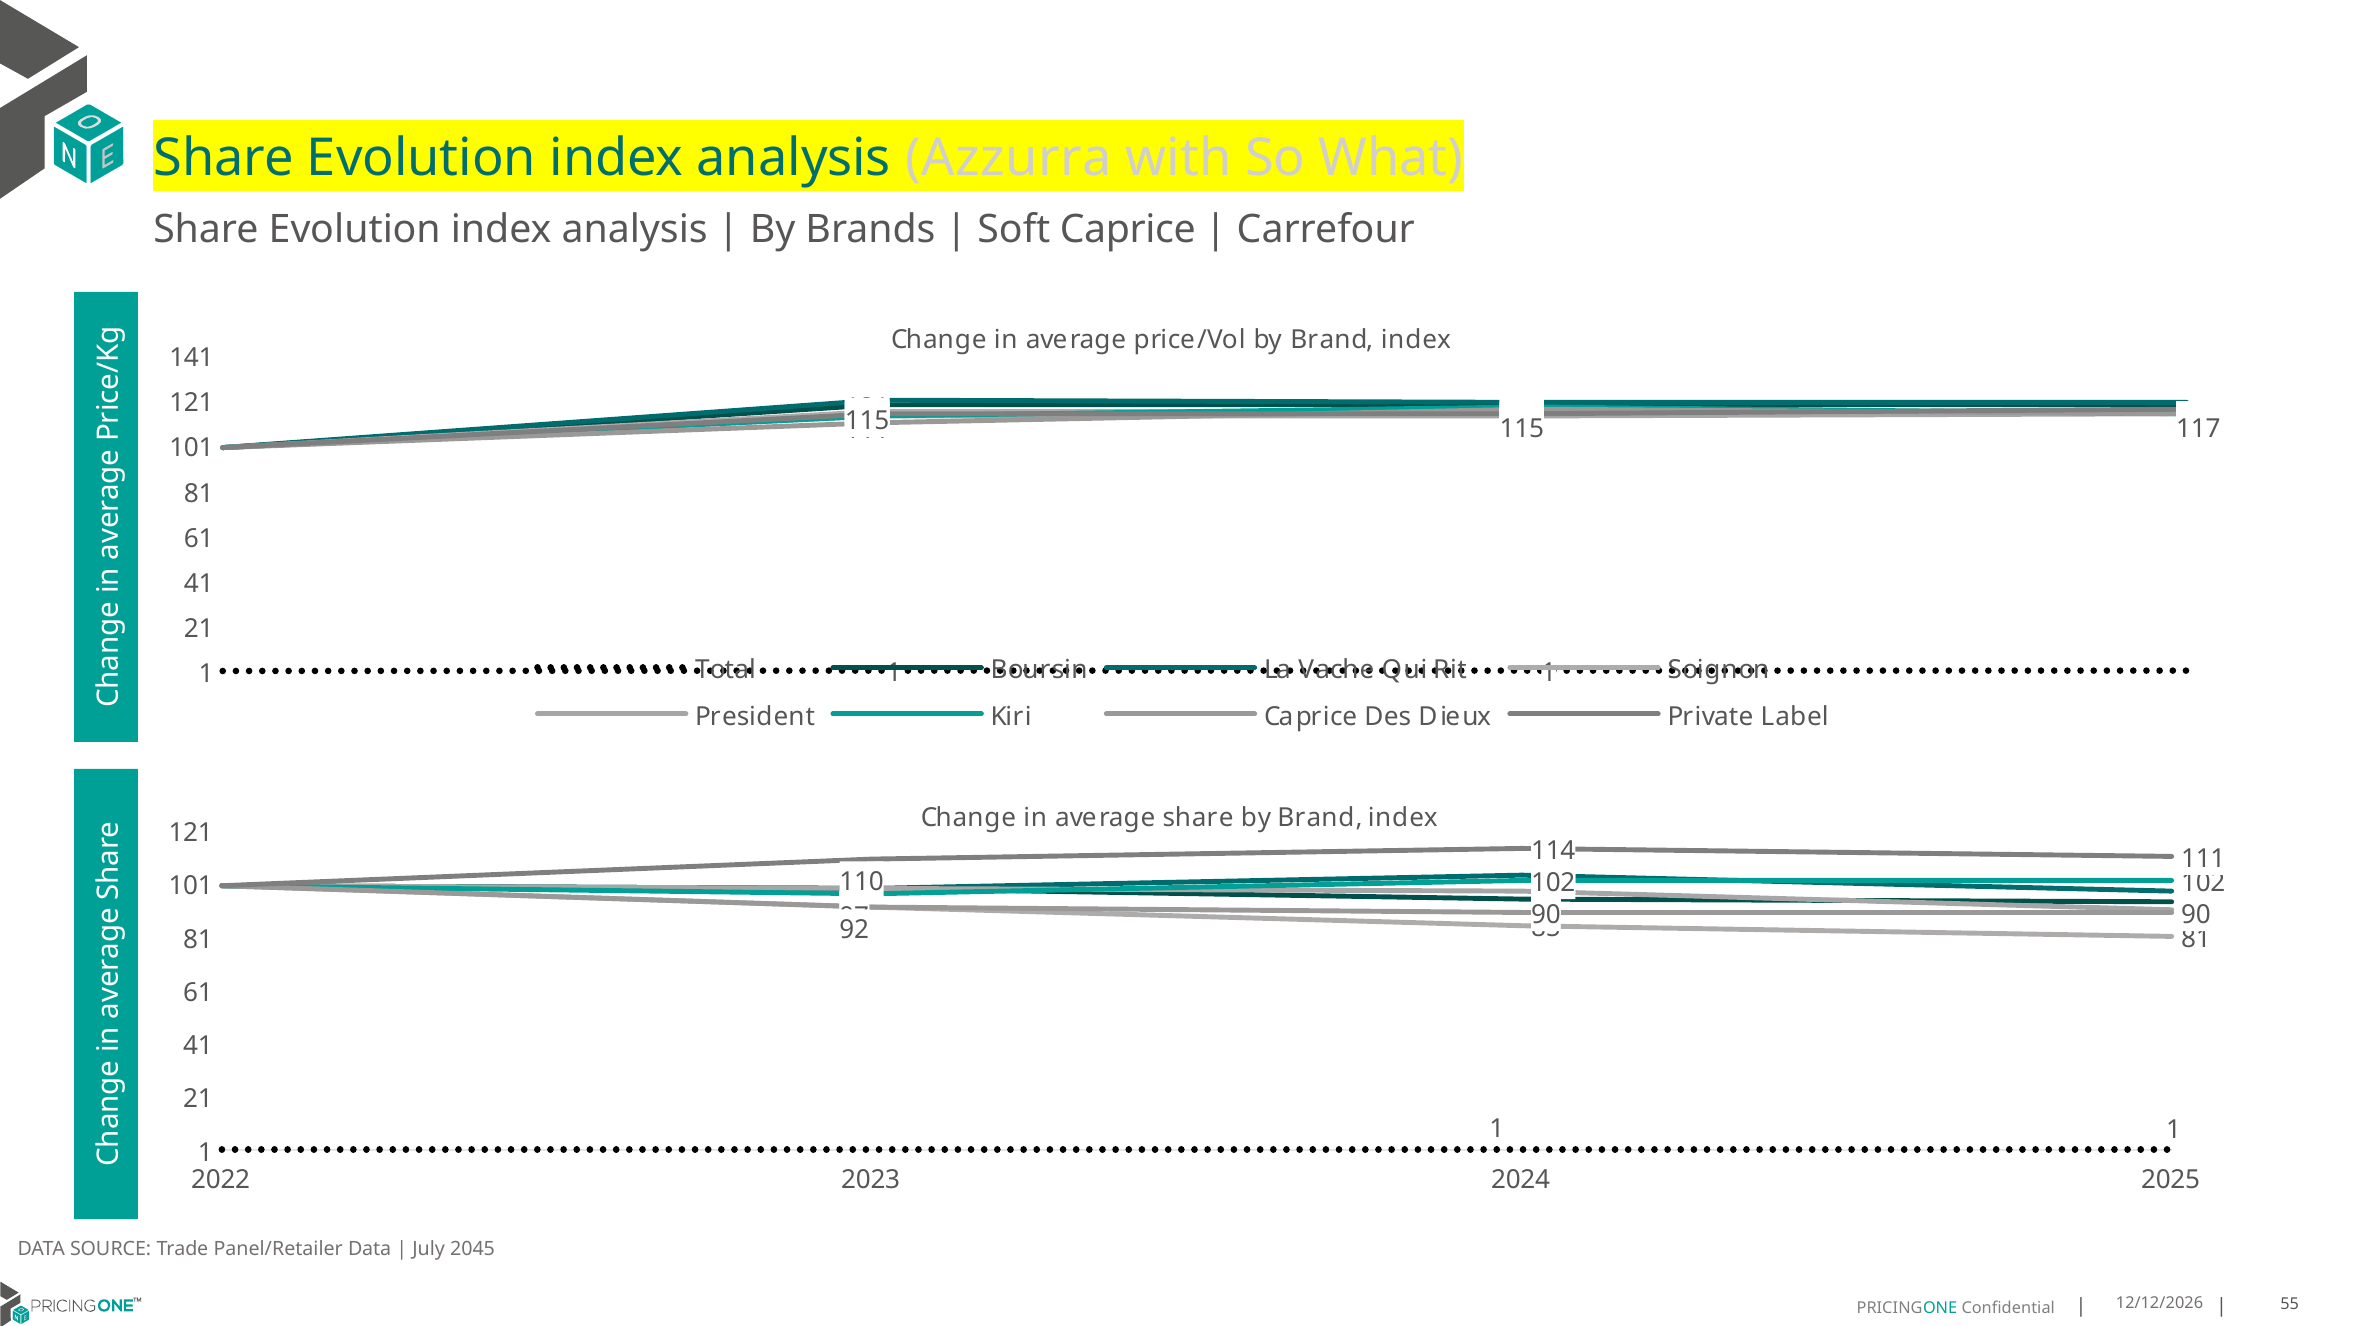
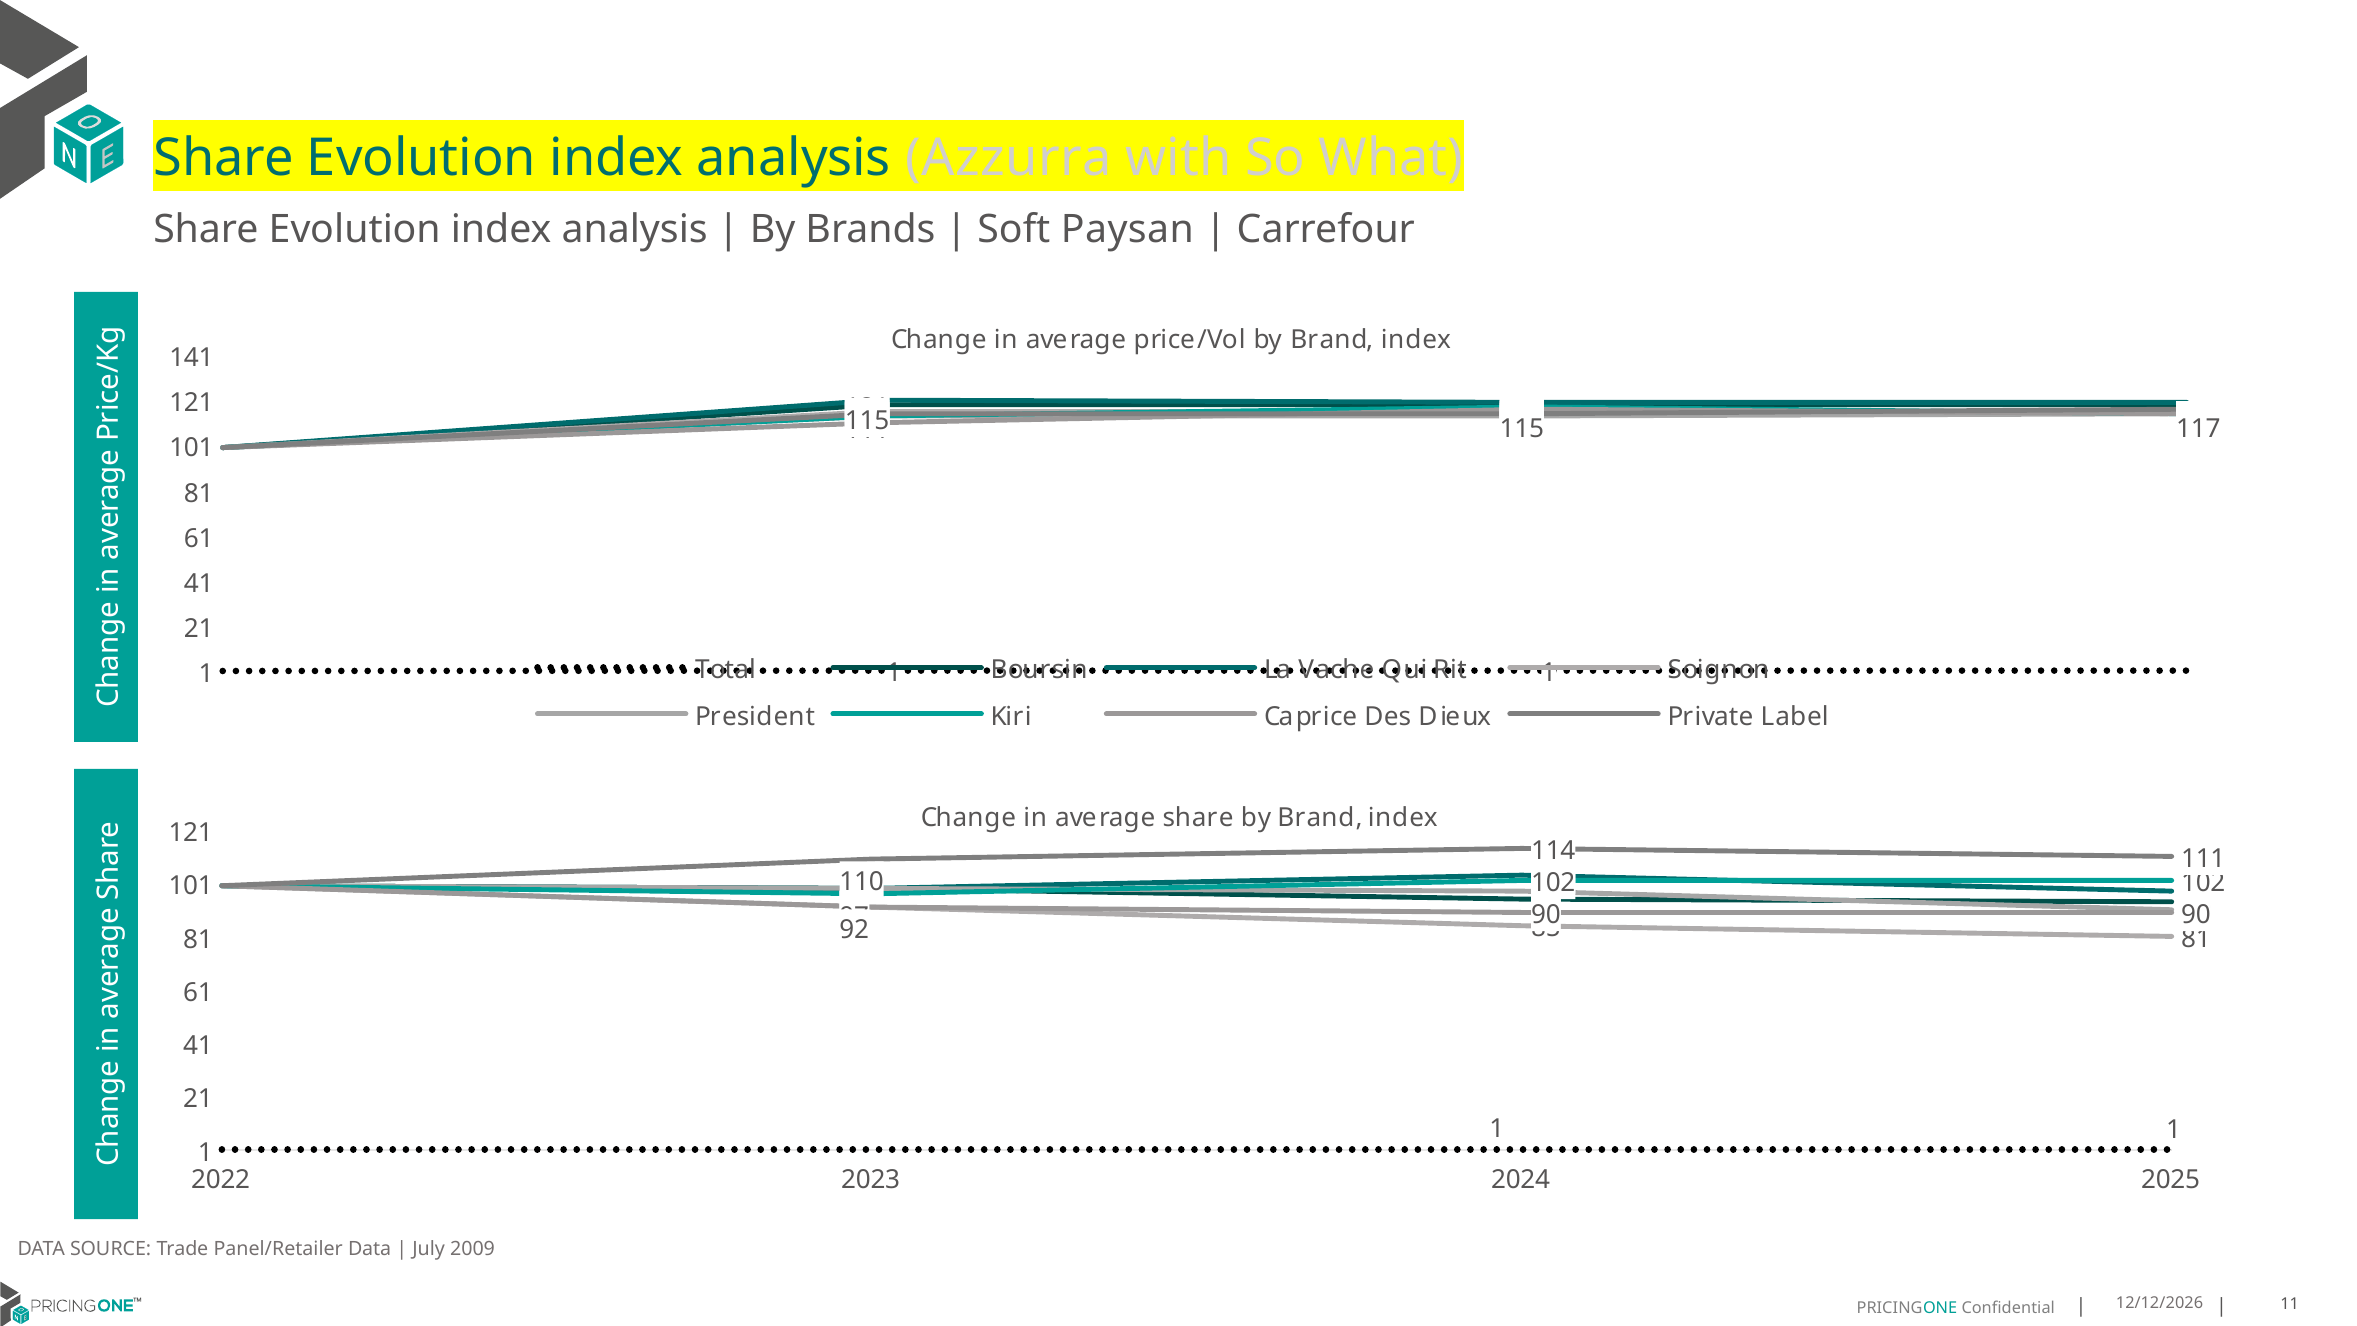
Soft Caprice: Caprice -> Paysan (1127, 230)
2045: 2045 -> 2009 (473, 1249)
55: 55 -> 11 (2290, 1304)
